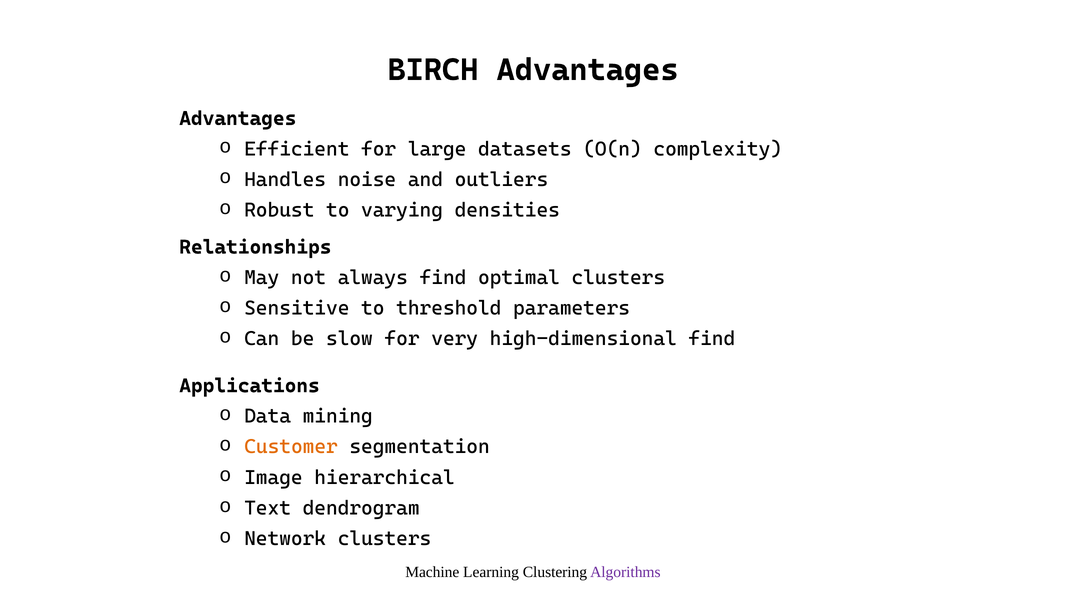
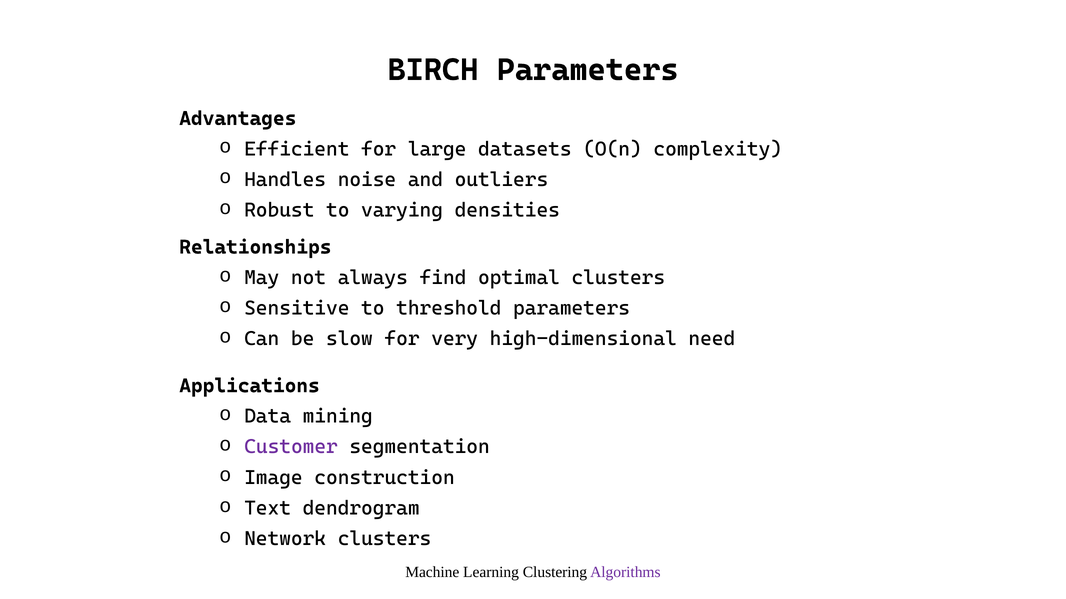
BIRCH Advantages: Advantages -> Parameters (588, 70)
high-dimensional find: find -> need (712, 339)
Customer colour: orange -> purple (291, 447)
hierarchical: hierarchical -> construction (385, 478)
